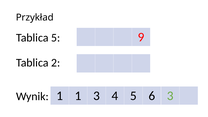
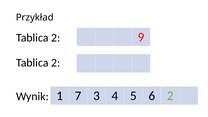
5: 5 -> 2 (56, 38)
1 1: 1 -> 7 (78, 96)
6 3: 3 -> 2 (170, 96)
